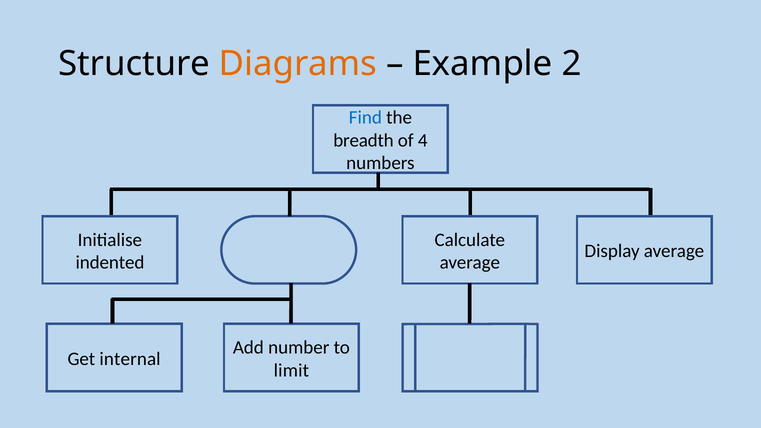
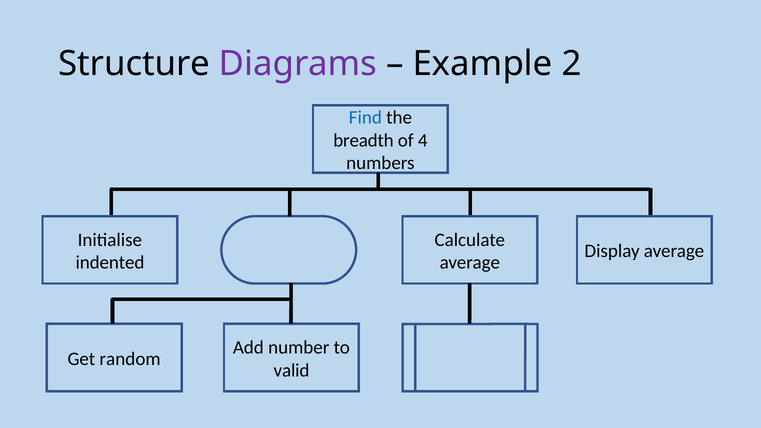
Diagrams colour: orange -> purple (298, 64)
internal: internal -> random (130, 359)
limit: limit -> valid (292, 370)
